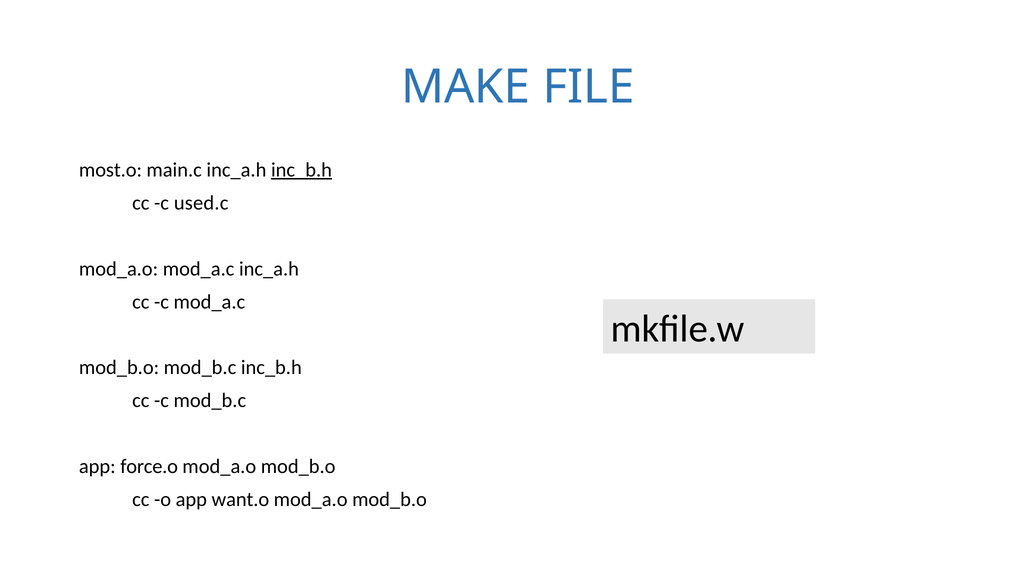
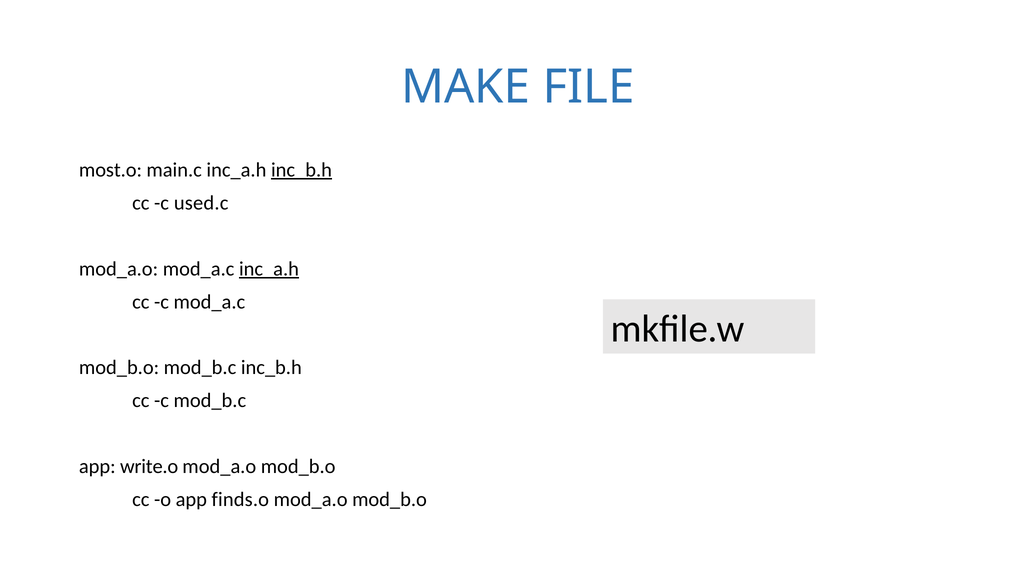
inc_a.h underline: none -> present (269, 269)
force.o: force.o -> write.o (149, 466)
want.o: want.o -> finds.o (240, 499)
